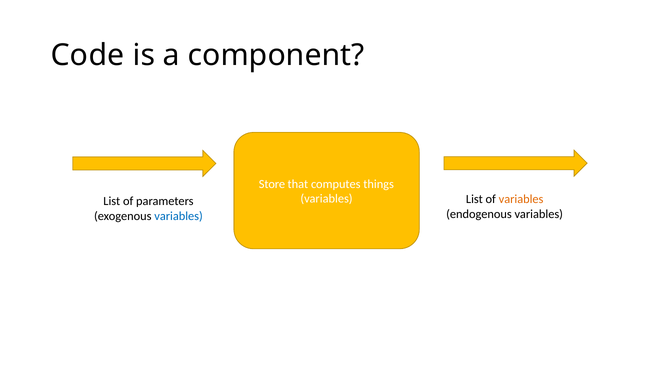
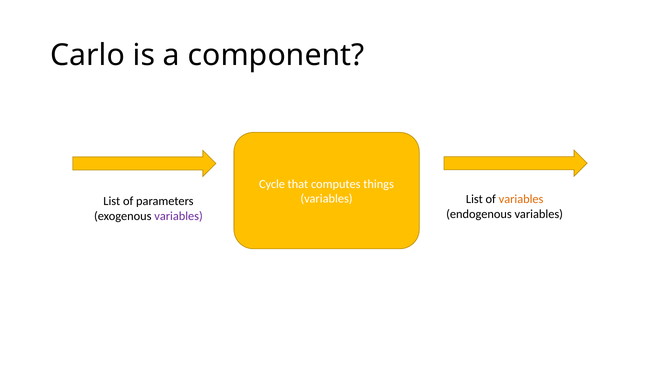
Code: Code -> Carlo (88, 55)
Store: Store -> Cycle (272, 184)
variables colour: blue -> purple (179, 216)
